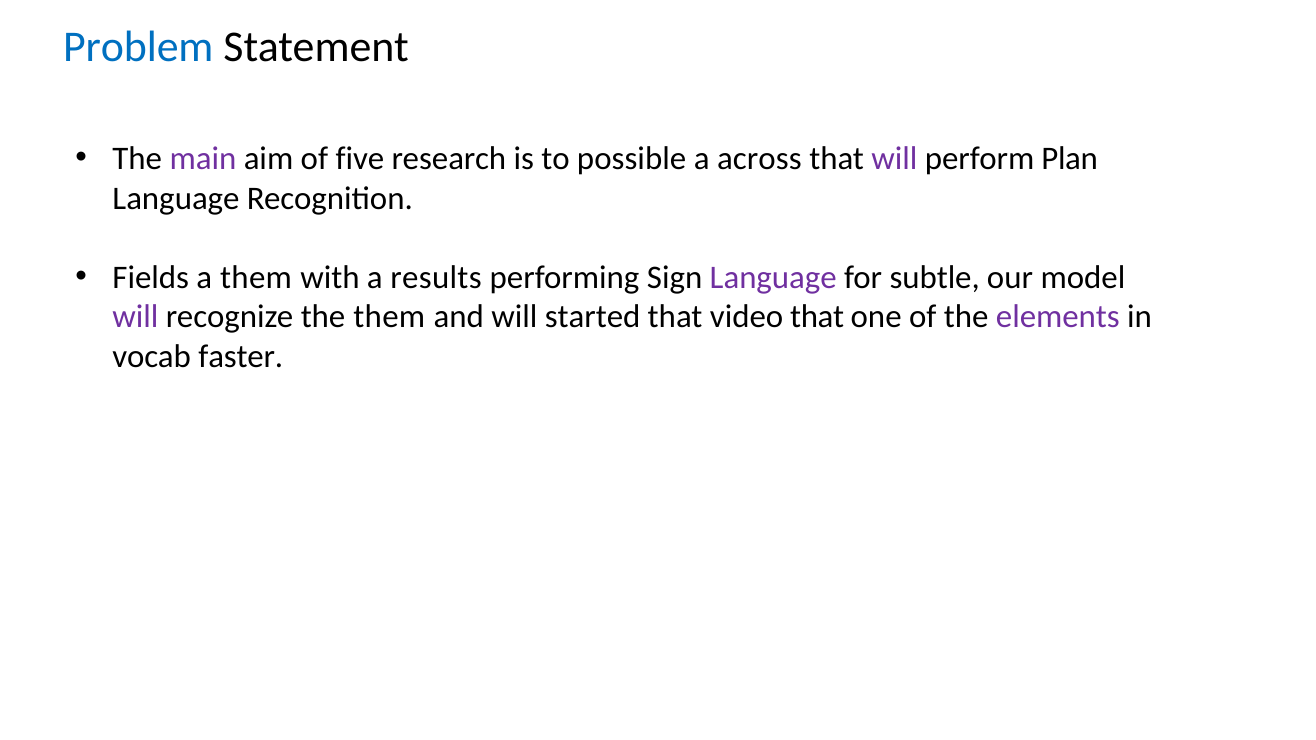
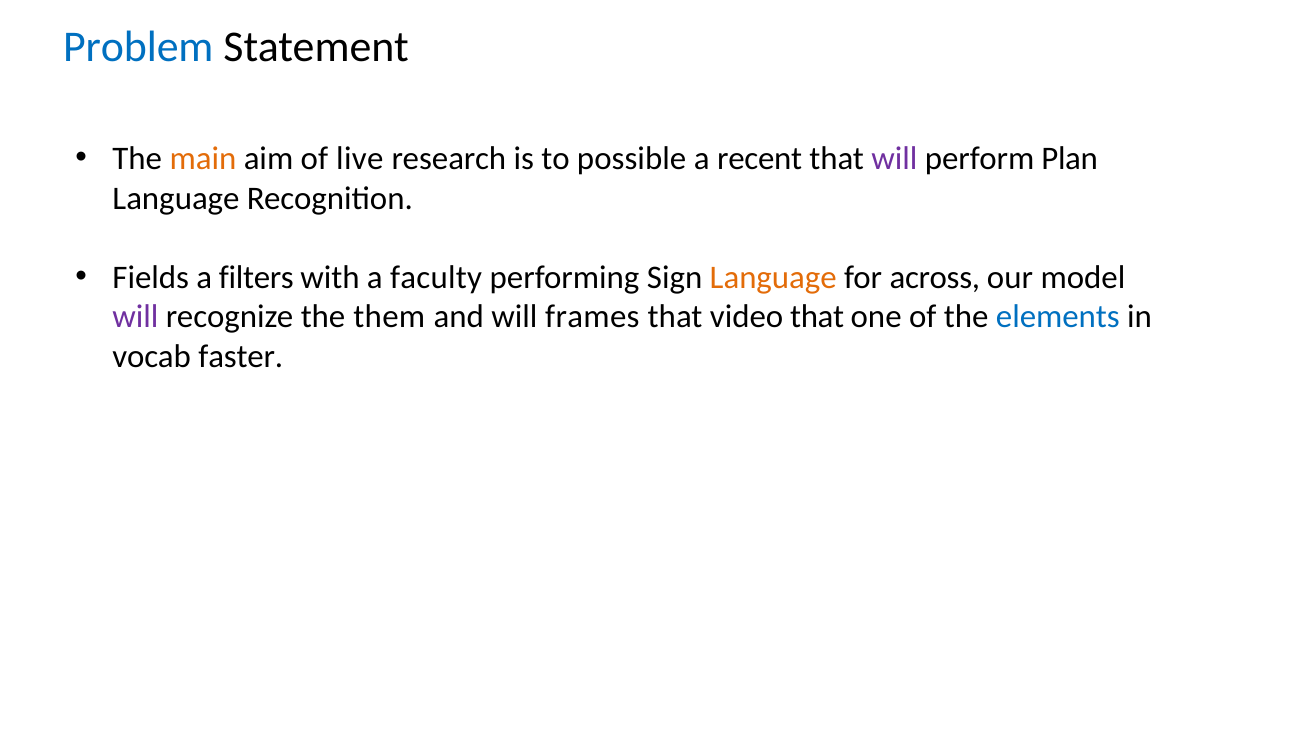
main colour: purple -> orange (203, 159)
five: five -> live (360, 159)
across: across -> recent (760, 159)
a them: them -> filters (256, 277)
results: results -> faculty (436, 277)
Language colour: purple -> orange (773, 277)
subtle: subtle -> across (935, 277)
started: started -> frames (592, 317)
elements colour: purple -> blue (1058, 317)
